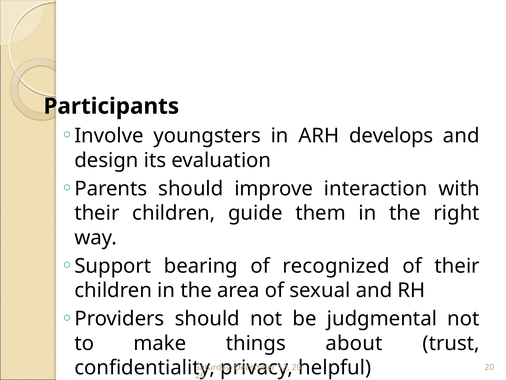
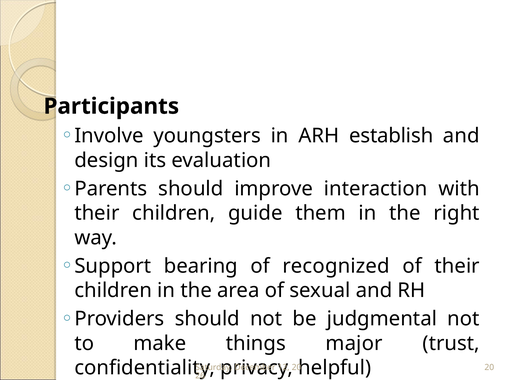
develops: develops -> establish (391, 136)
about: about -> major (354, 343)
